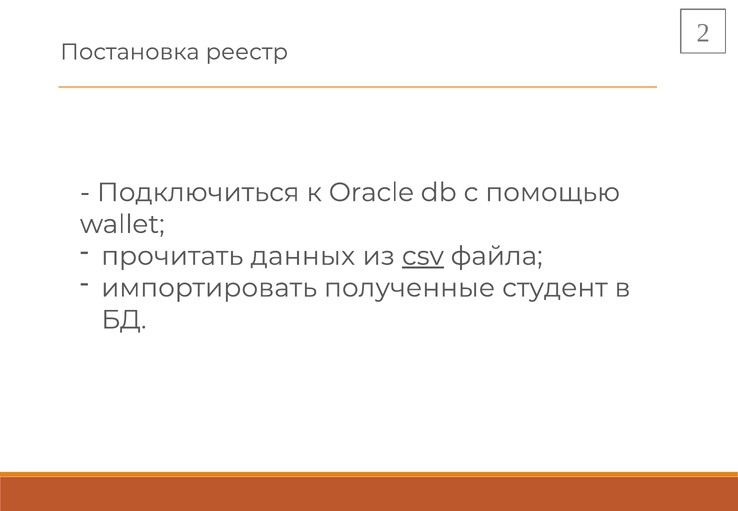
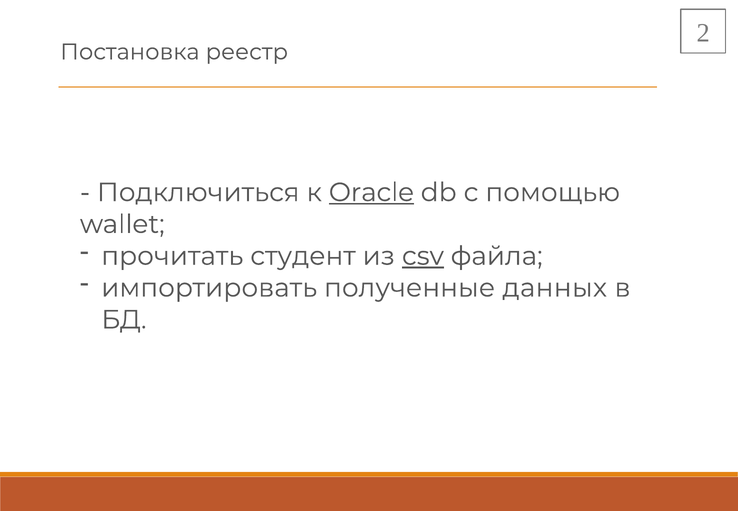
Oracle underline: none -> present (371, 192)
данных: данных -> студент (303, 256)
студент: студент -> данных (555, 288)
